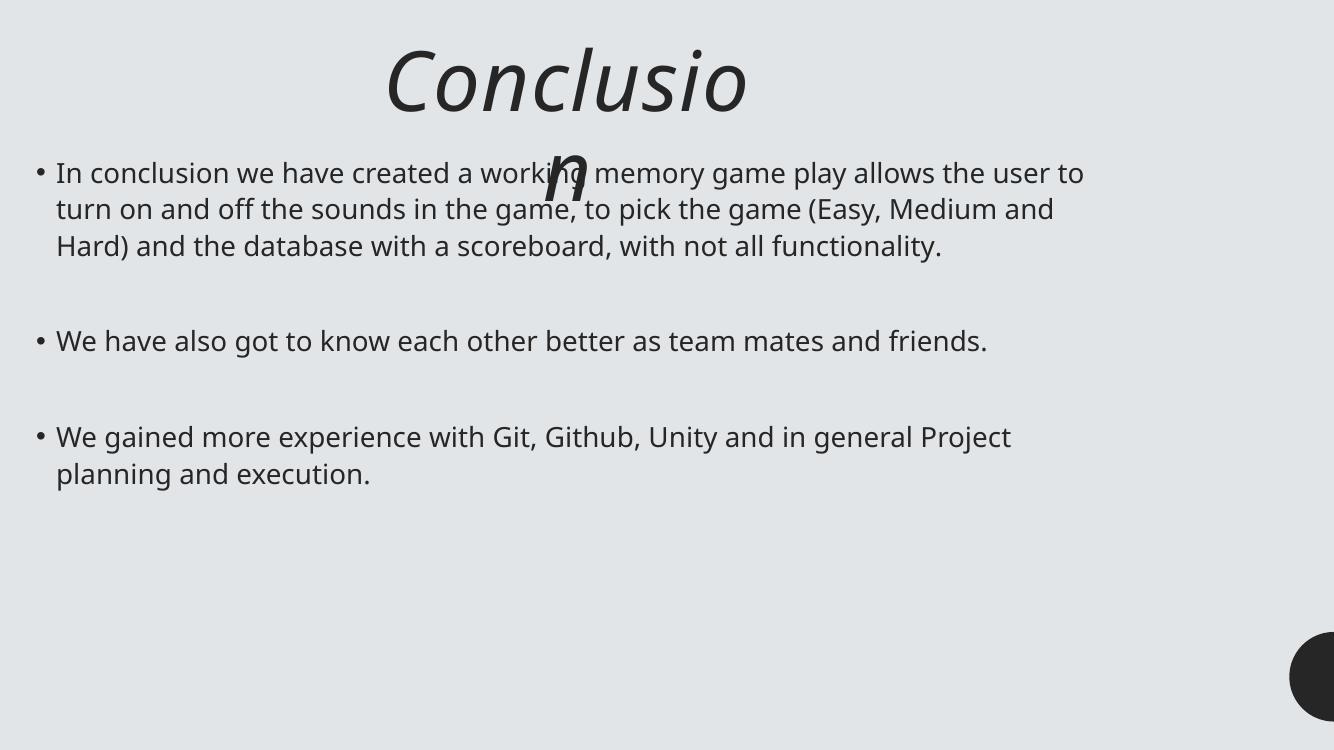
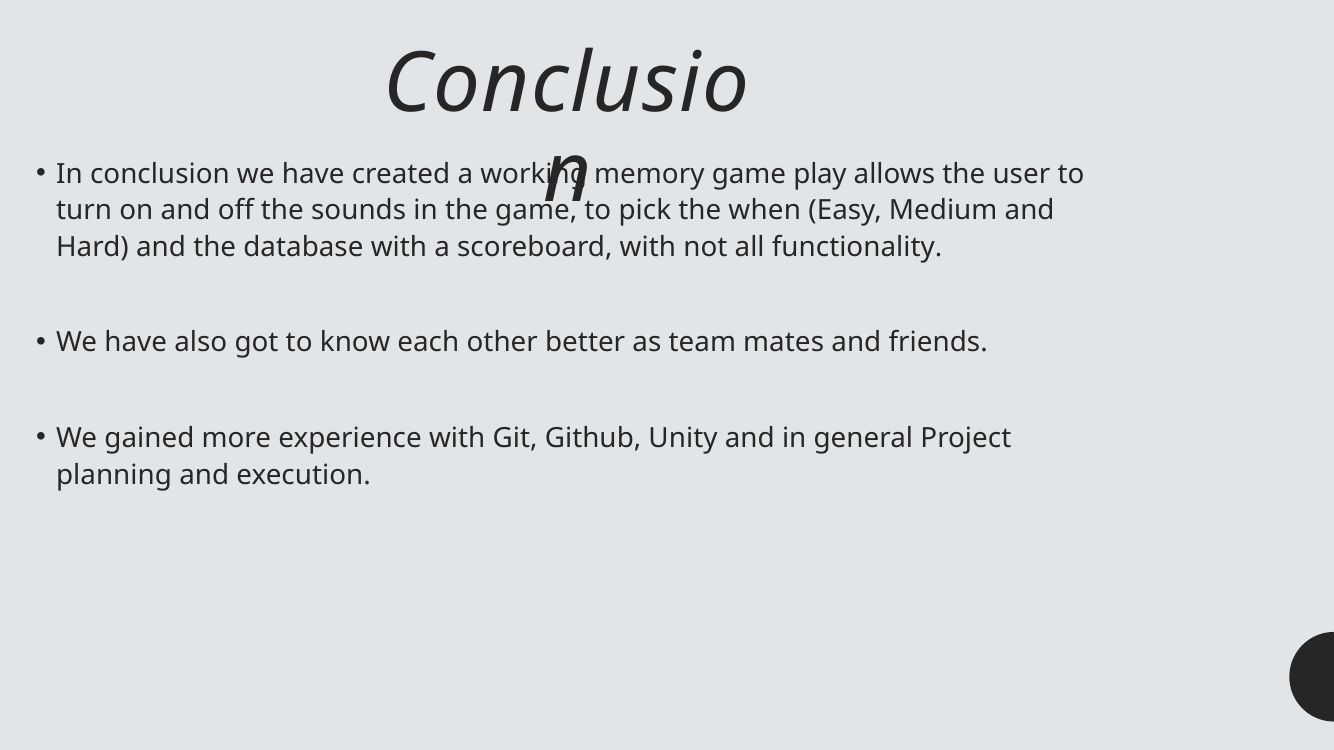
pick the game: game -> when (765, 211)
